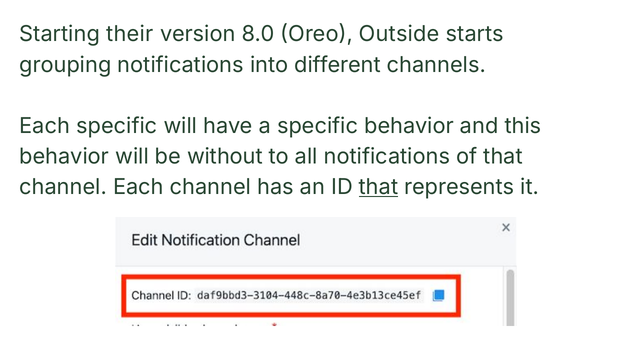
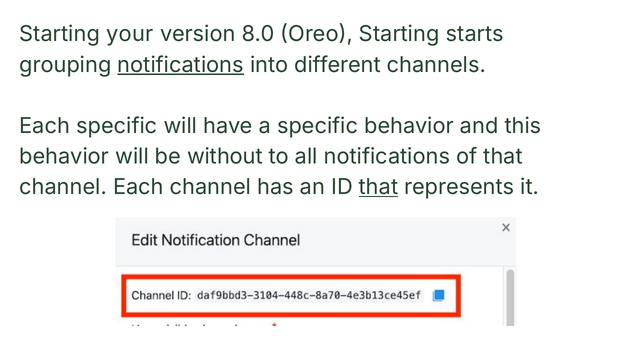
their: their -> your (130, 34)
Oreo Outside: Outside -> Starting (399, 34)
notifications underline: none -> present (181, 65)
